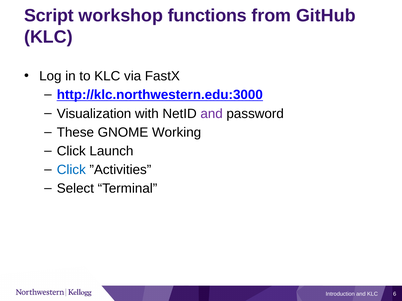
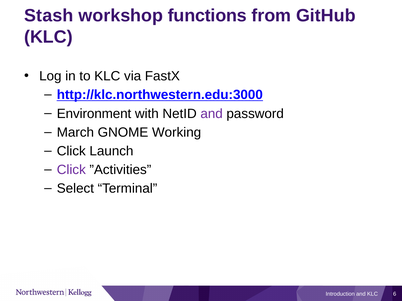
Script: Script -> Stash (49, 16)
Visualization: Visualization -> Environment (94, 114)
These: These -> March (75, 133)
Click colour: blue -> purple (71, 170)
